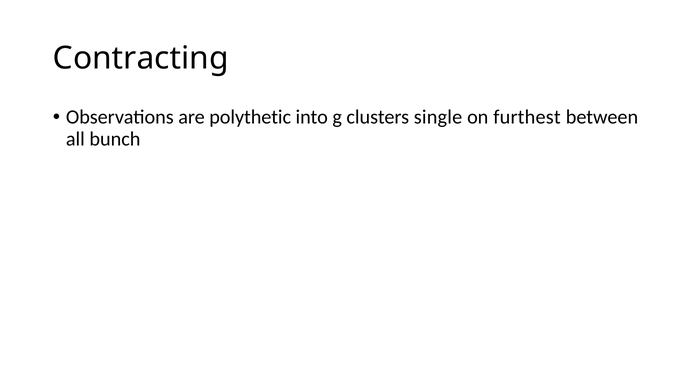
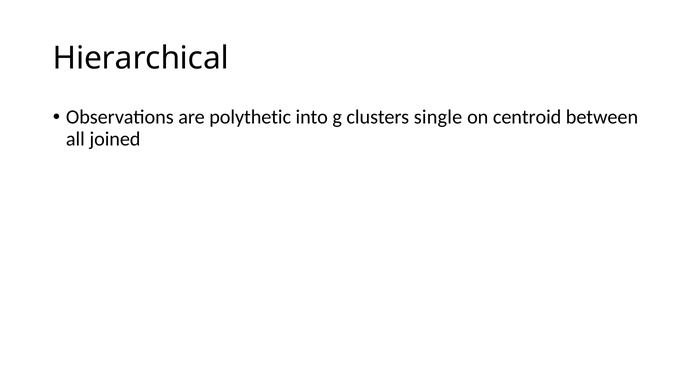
Contracting: Contracting -> Hierarchical (141, 58)
furthest: furthest -> centroid (527, 117)
bunch: bunch -> joined (115, 139)
